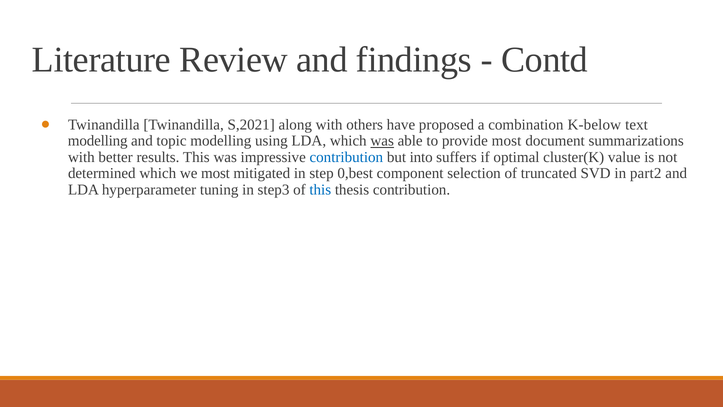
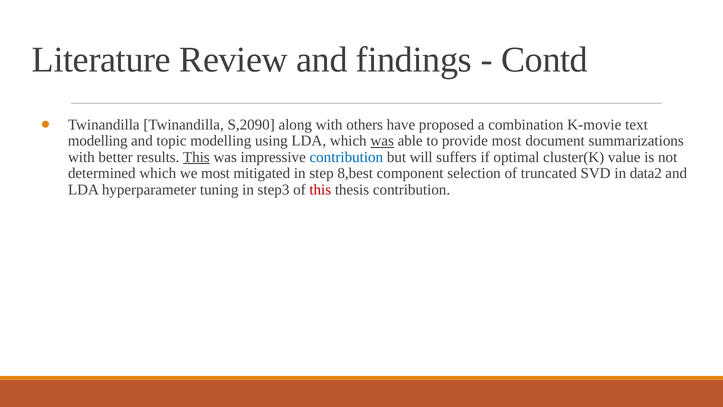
S,2021: S,2021 -> S,2090 (251, 124)
K-below: K-below -> K-movie (594, 124)
This underline: none -> present (196, 157)
into: into -> will (421, 157)
0,best: 0,best -> 8,best (355, 173)
part2: part2 -> data2 (646, 173)
this colour: blue -> red (320, 190)
